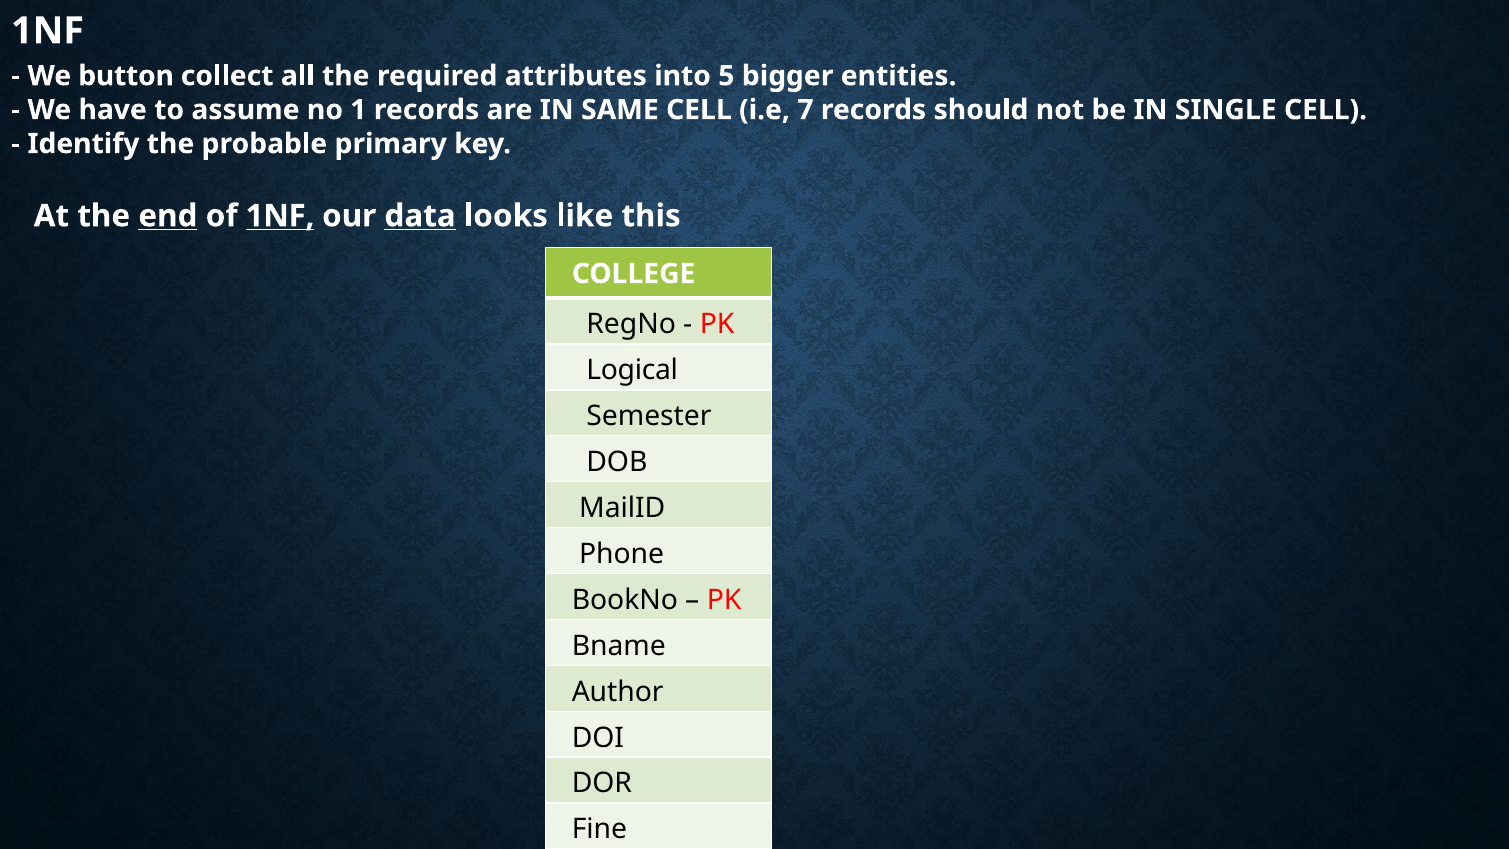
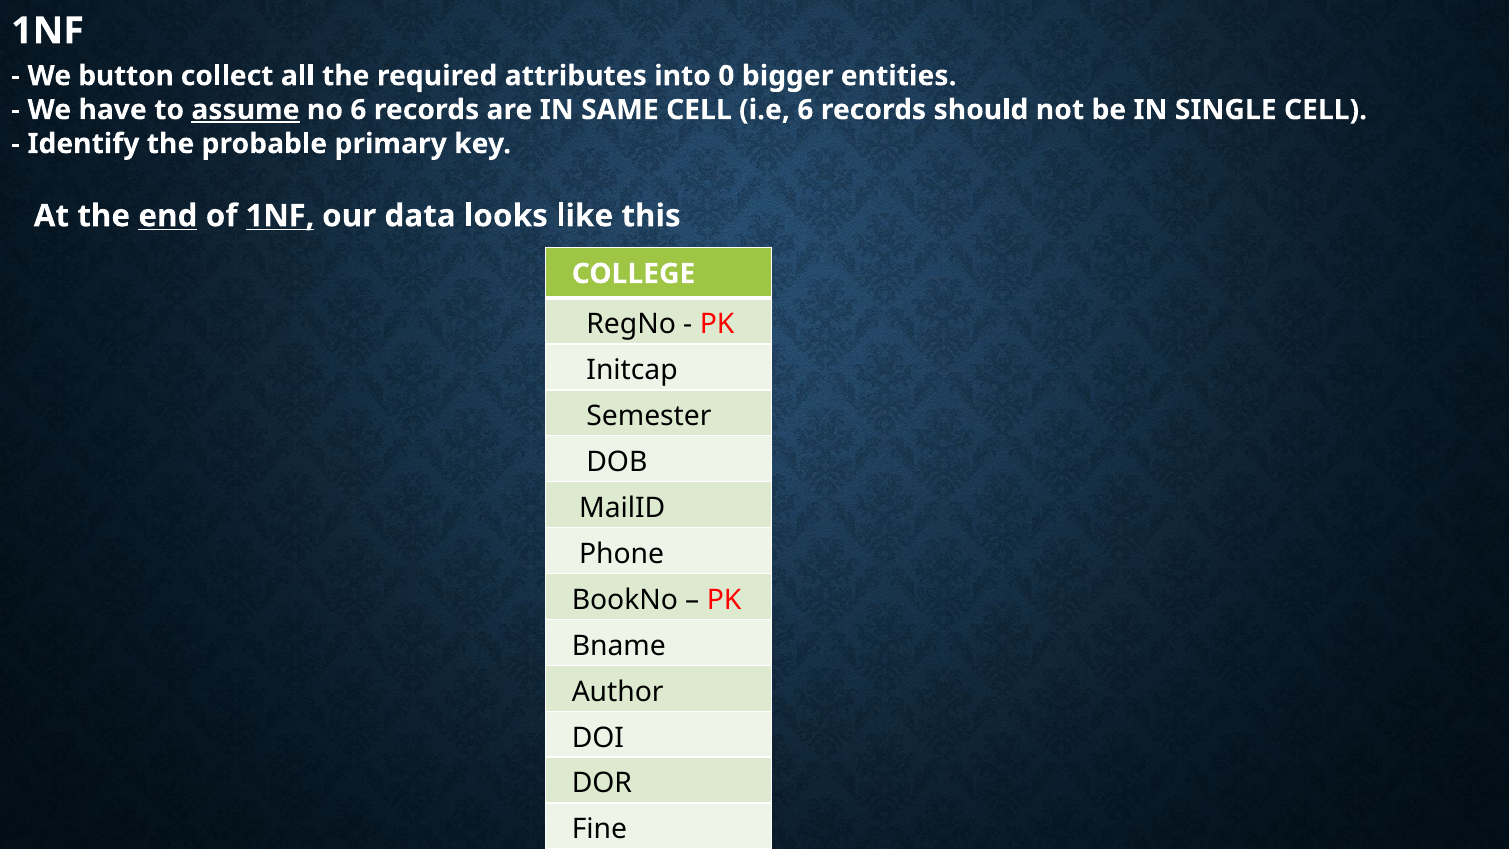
5: 5 -> 0 (726, 76)
assume underline: none -> present (245, 110)
no 1: 1 -> 6 (358, 110)
i.e 7: 7 -> 6 (805, 110)
data underline: present -> none (420, 216)
Logical: Logical -> Initcap (632, 370)
